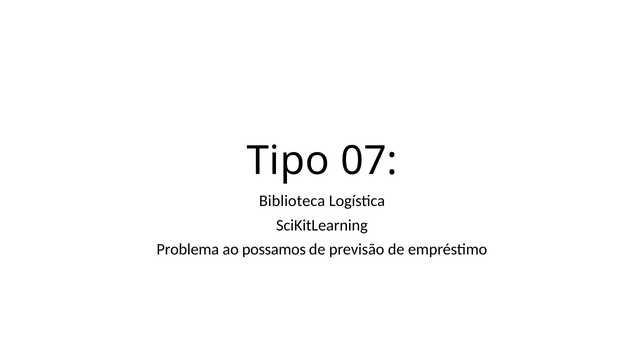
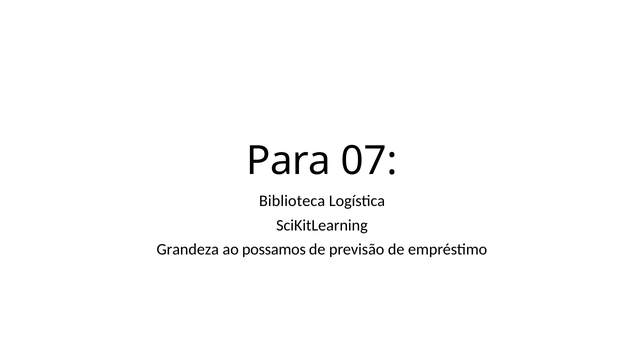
Tipo: Tipo -> Para (289, 161)
Problema: Problema -> Grandeza (188, 249)
